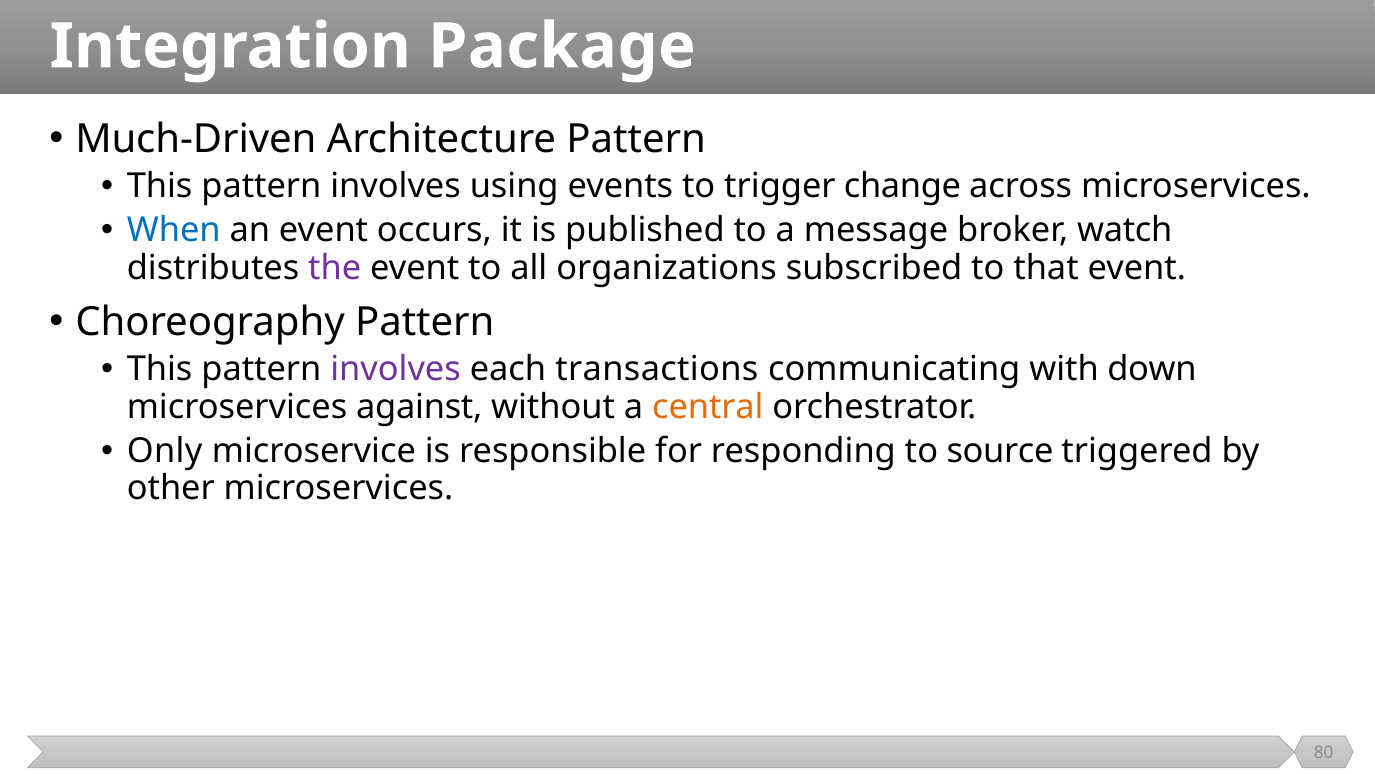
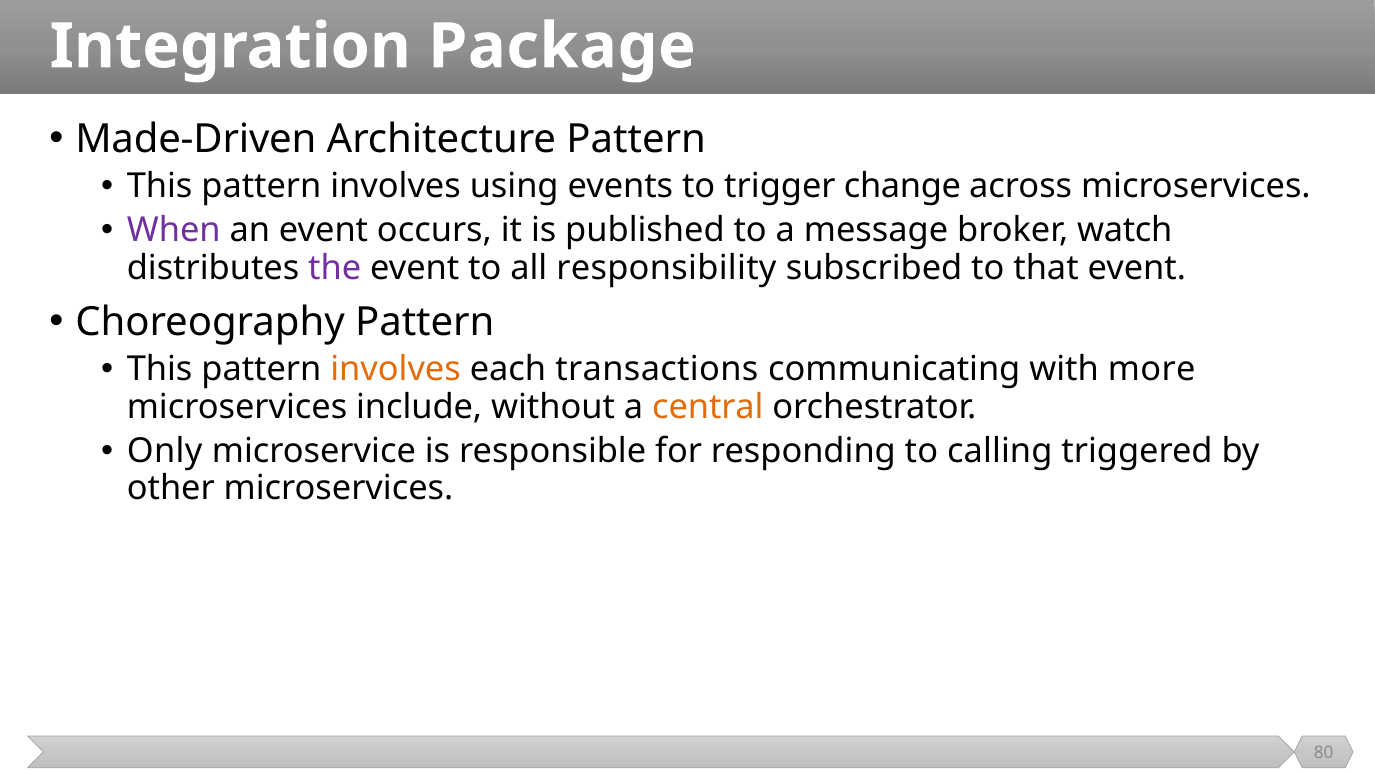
Much-Driven: Much-Driven -> Made-Driven (196, 139)
When colour: blue -> purple (174, 230)
organizations: organizations -> responsibility (666, 268)
involves colour: purple -> orange (396, 369)
down: down -> more (1152, 369)
against: against -> include (419, 406)
source: source -> calling (1000, 451)
